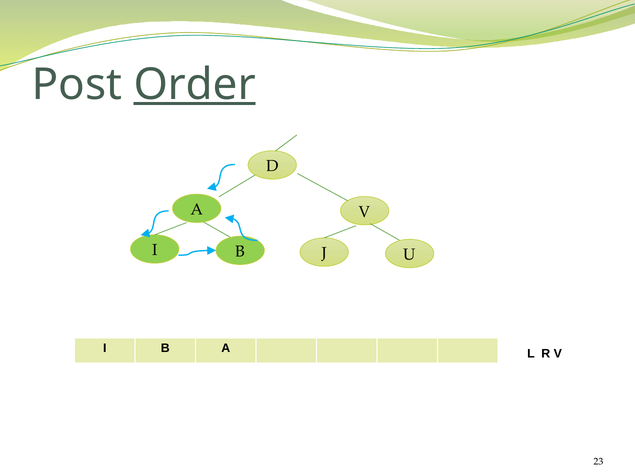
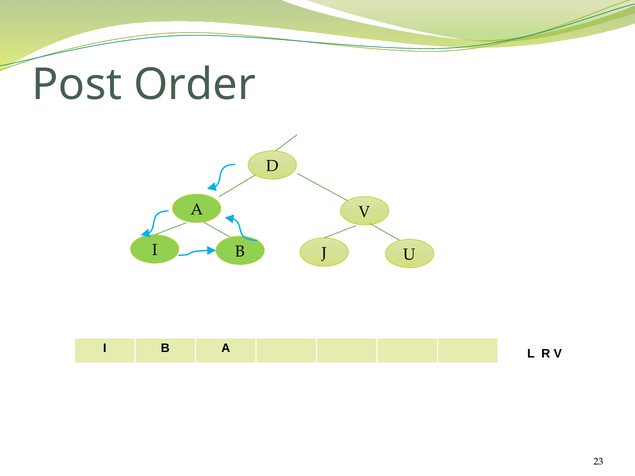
Order underline: present -> none (195, 85)
